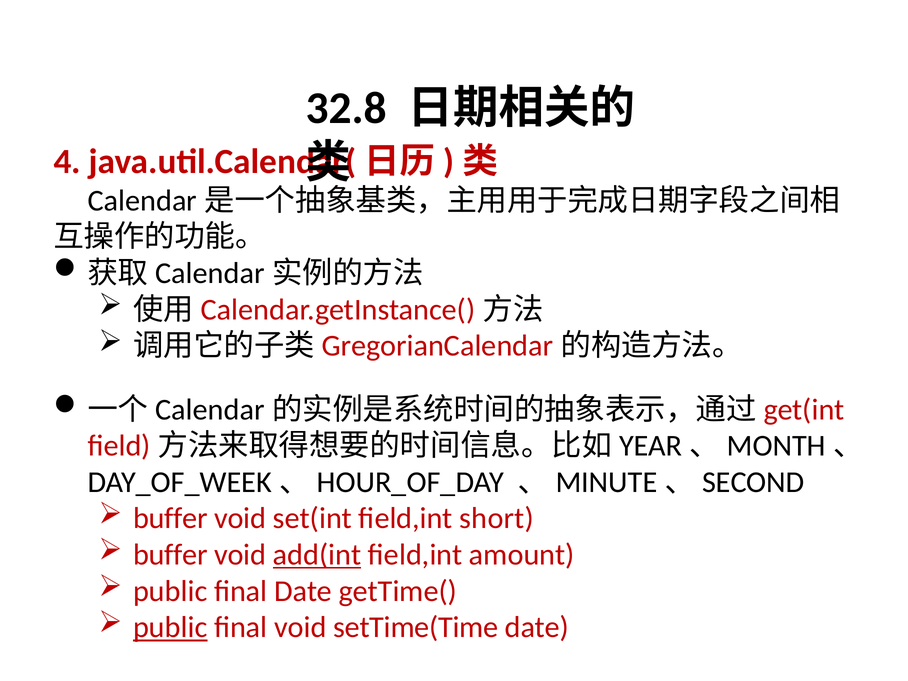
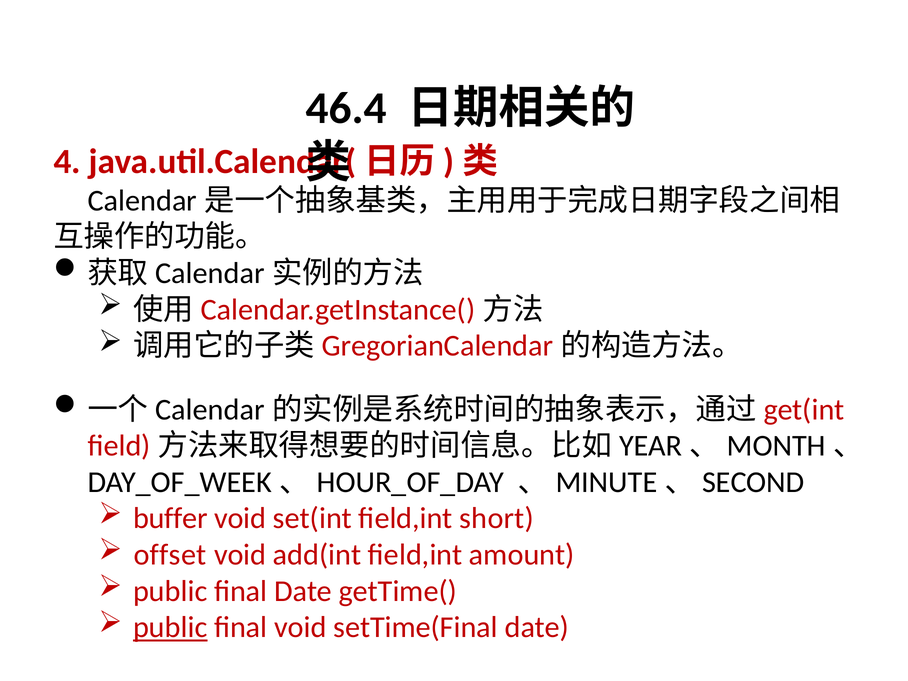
32.8: 32.8 -> 46.4 (346, 108)
buffer: buffer -> offset (170, 555)
add(int underline: present -> none (317, 555)
setTime(Time: setTime(Time -> setTime(Final (416, 627)
